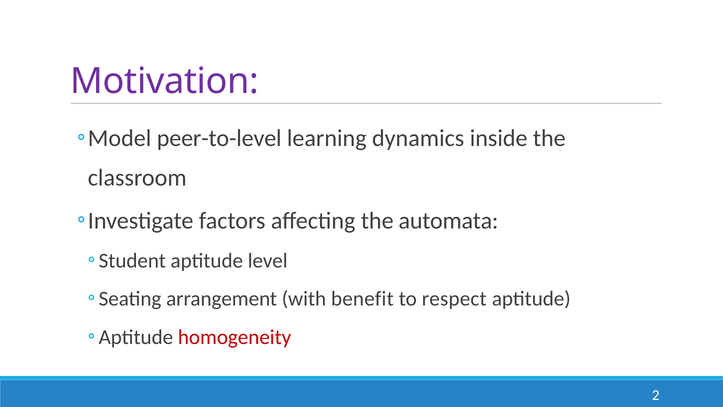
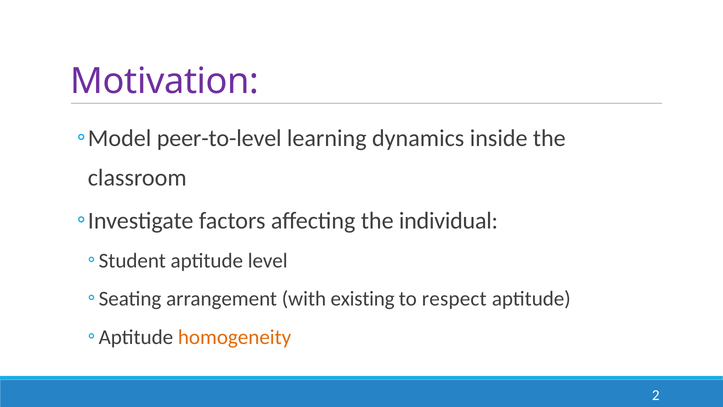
automata: automata -> individual (448, 221)
benefit: benefit -> existing (363, 299)
homogeneity colour: red -> orange (235, 337)
